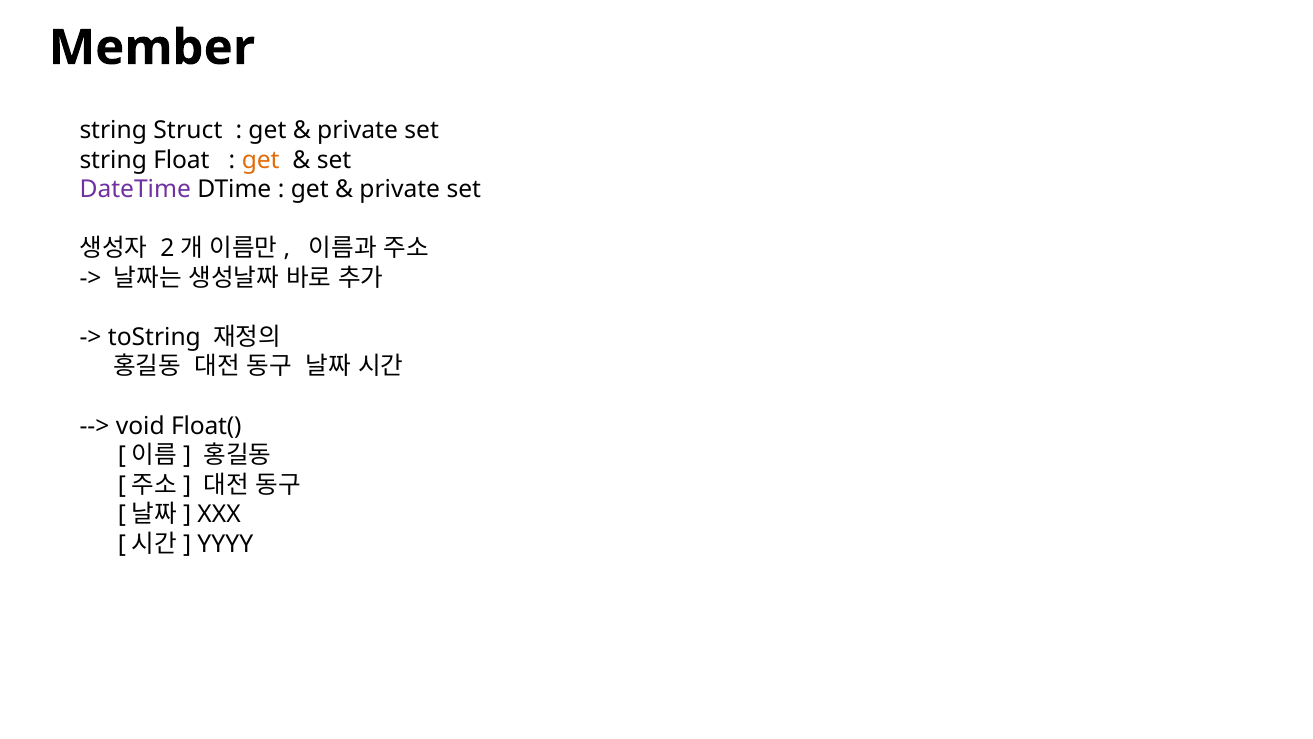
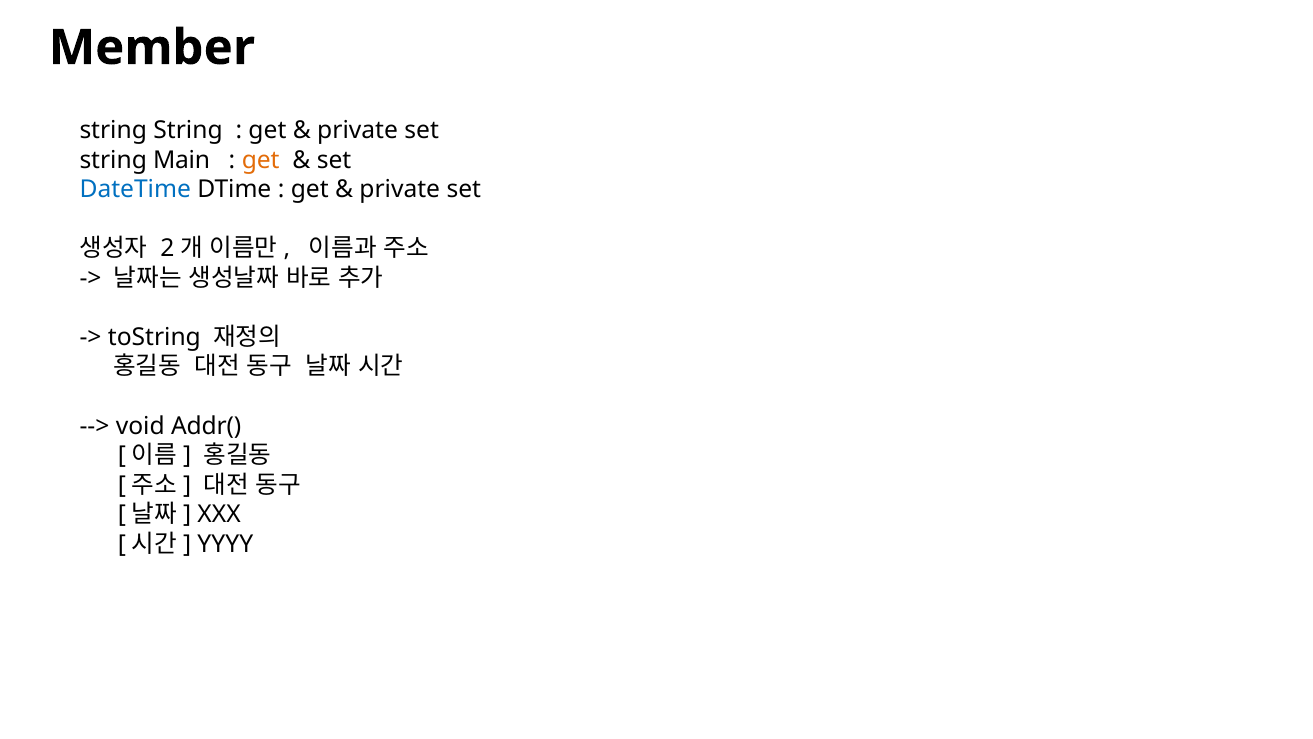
string Struct: Struct -> String (188, 130)
Float: Float -> Main (182, 160)
DateTime colour: purple -> blue (135, 189)
Float(: Float( -> Addr( (206, 426)
